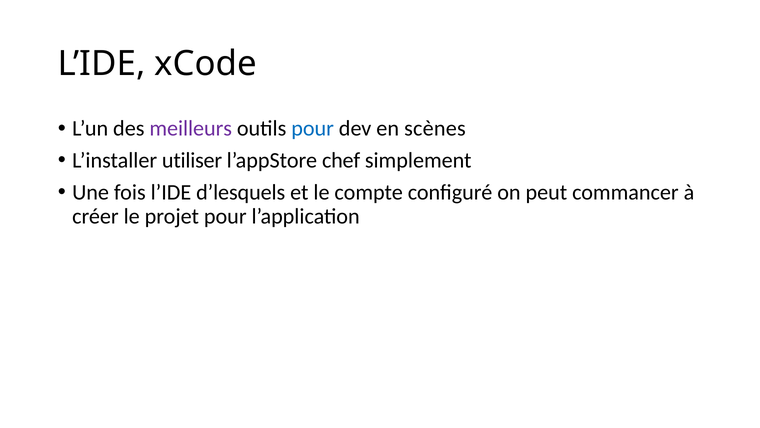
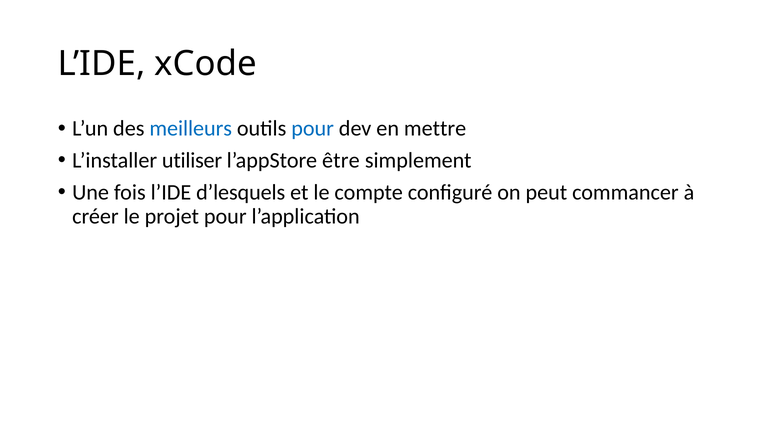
meilleurs colour: purple -> blue (191, 128)
scènes: scènes -> mettre (435, 128)
chef: chef -> être (341, 160)
